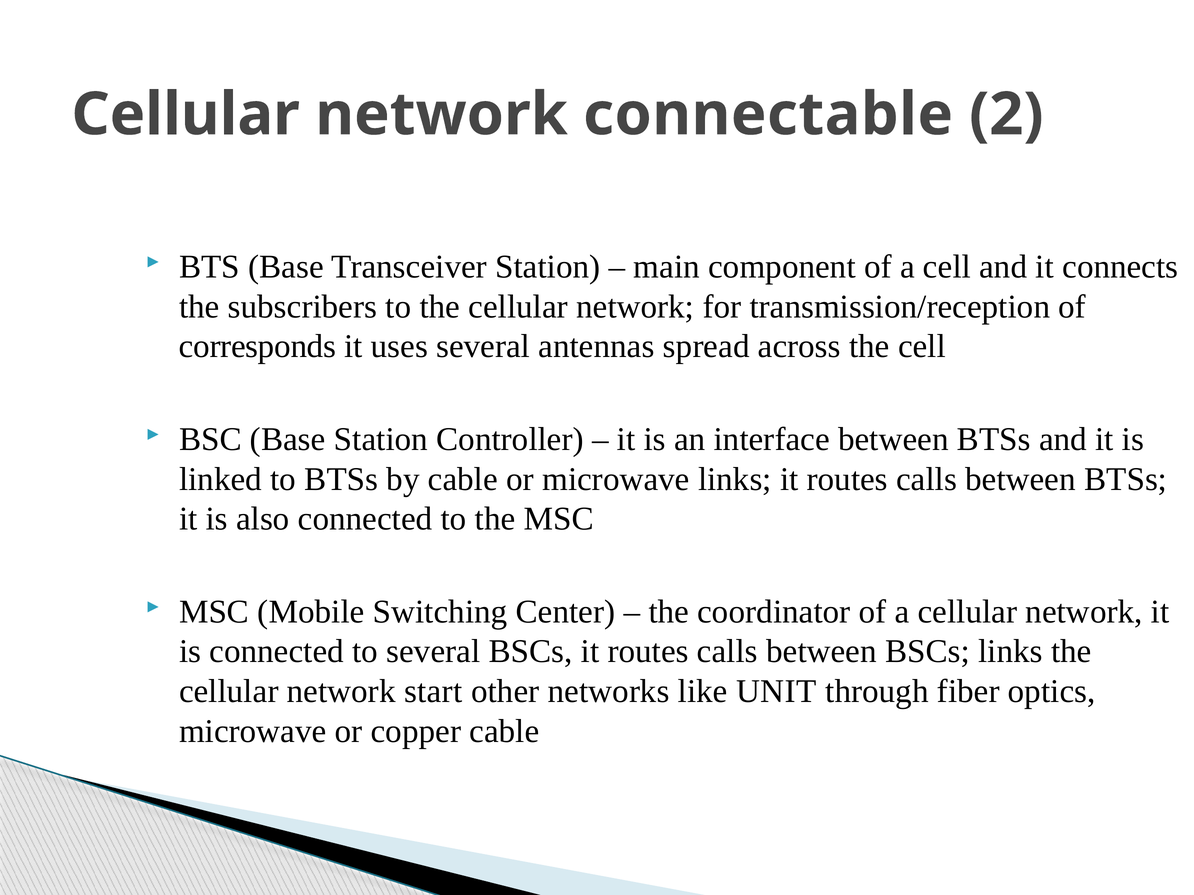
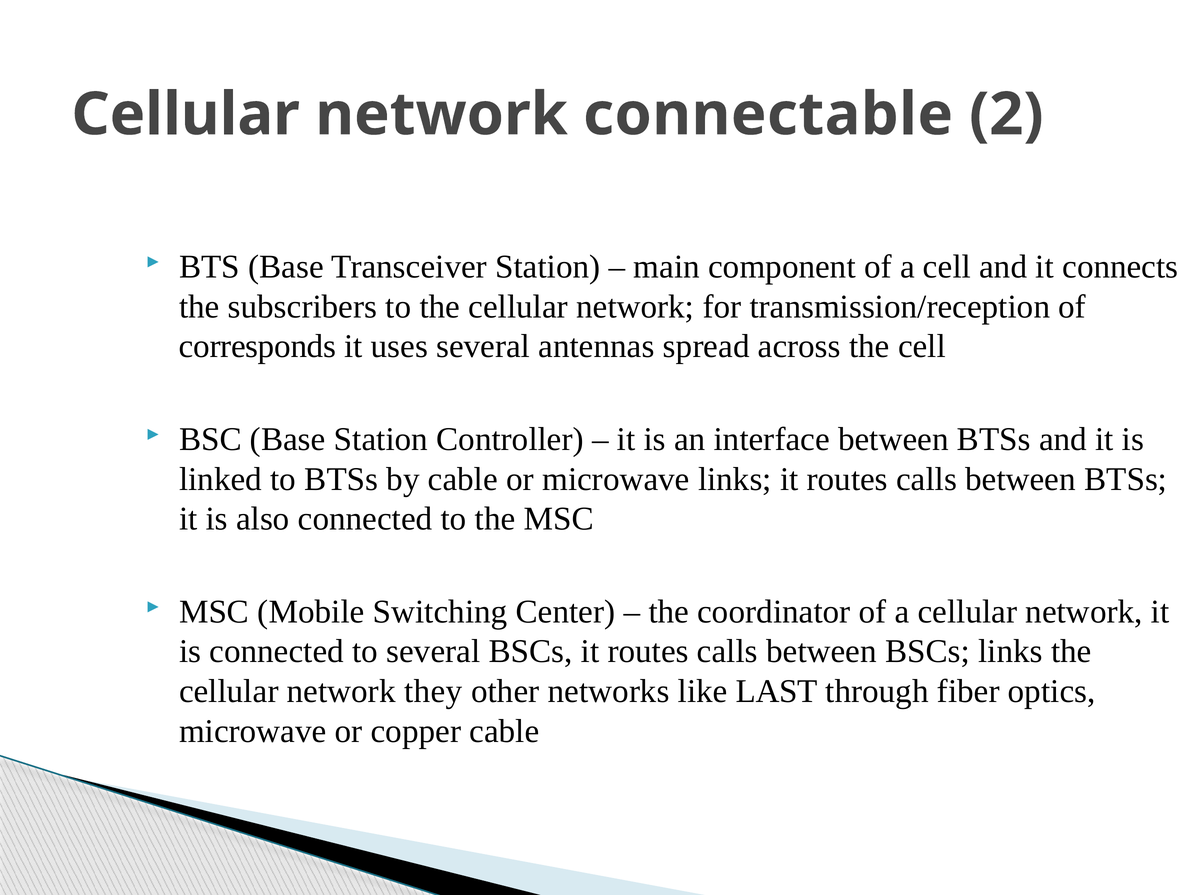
start: start -> they (433, 692)
UNIT: UNIT -> LAST (777, 692)
